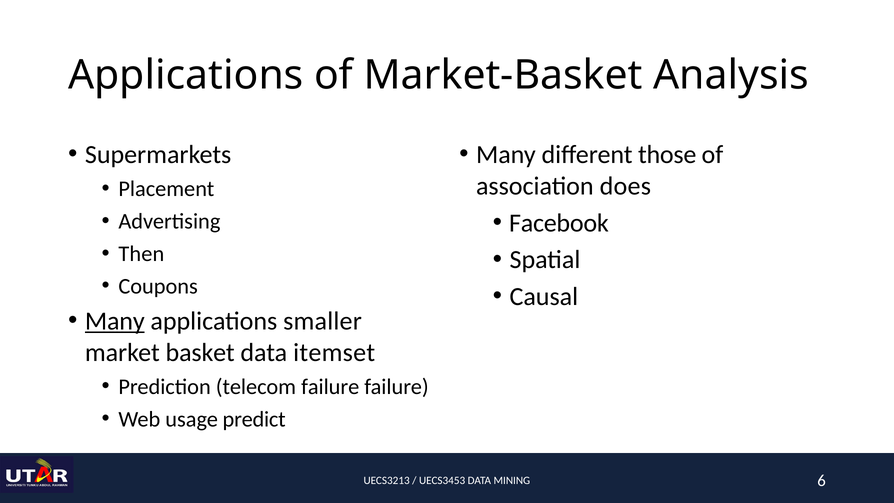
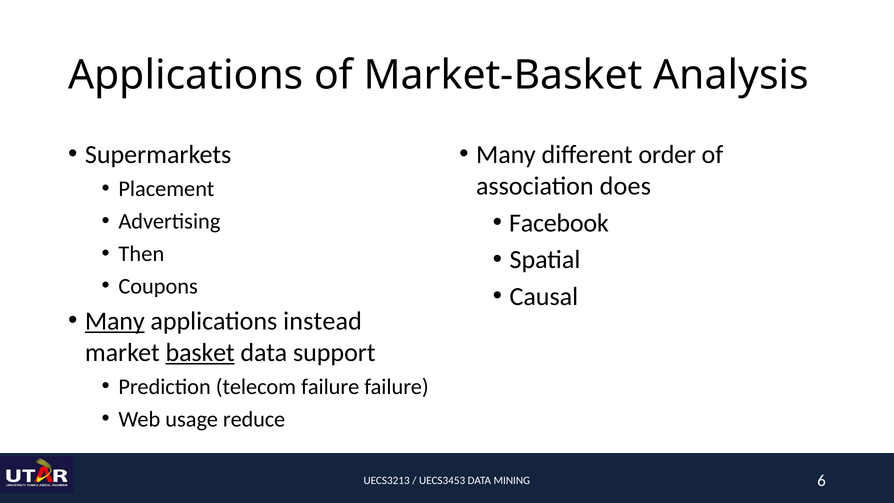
those: those -> order (667, 155)
smaller: smaller -> instead (323, 321)
basket underline: none -> present (200, 352)
itemset: itemset -> support (334, 352)
predict: predict -> reduce (254, 419)
